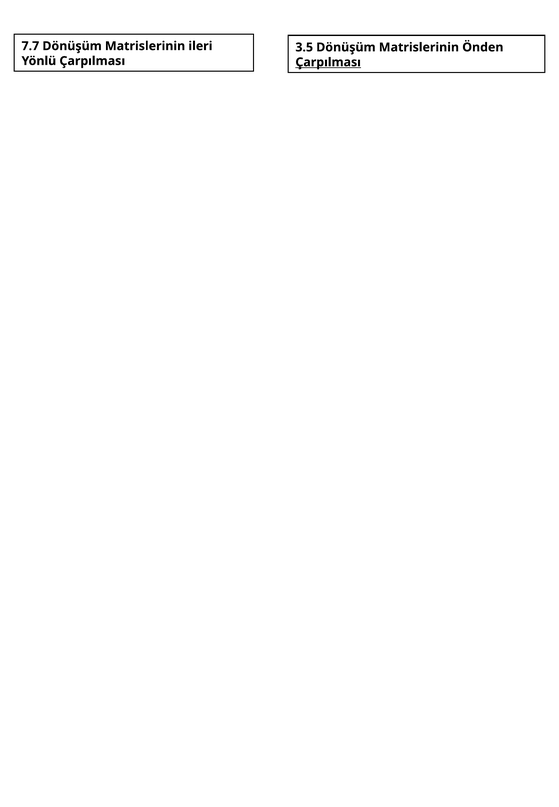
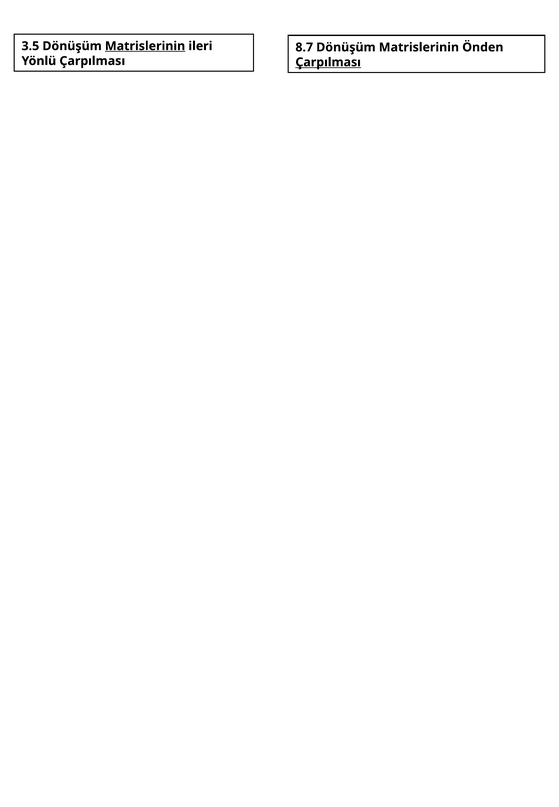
7.7: 7.7 -> 3.5 (30, 46)
Matrislerinin underline: none -> present (145, 46)
3.5: 3.5 -> 8.7 (304, 47)
